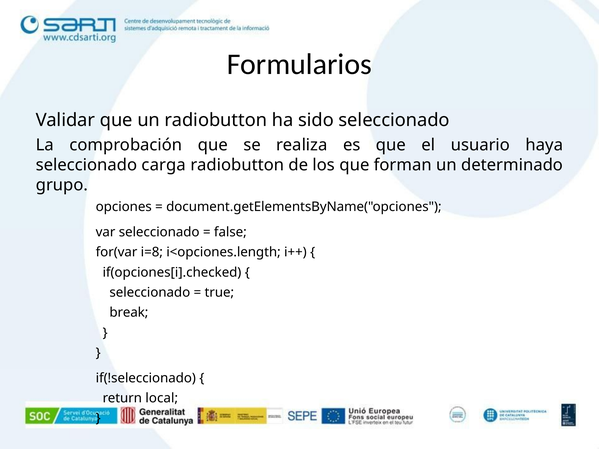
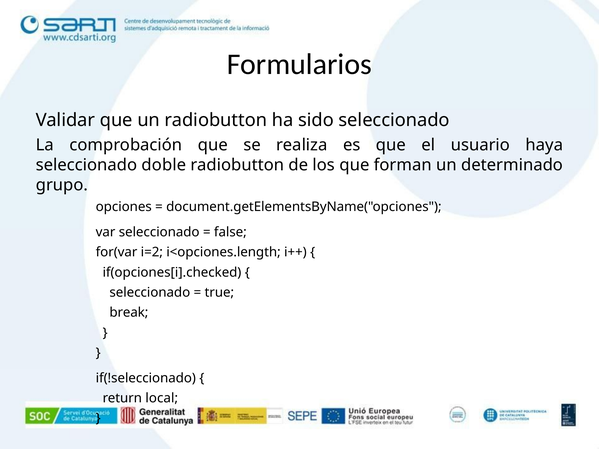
carga: carga -> doble (164, 165)
i=8: i=8 -> i=2 (152, 252)
